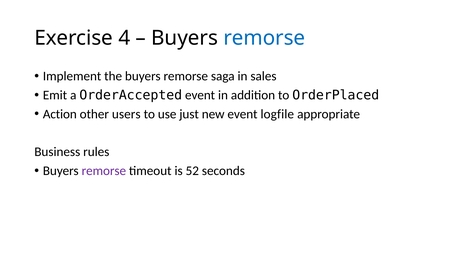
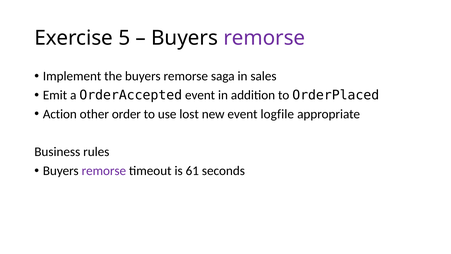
4: 4 -> 5 (124, 38)
remorse colour: blue -> purple (264, 38)
users: users -> order (126, 114)
just: just -> lost (189, 114)
52: 52 -> 61 (192, 171)
